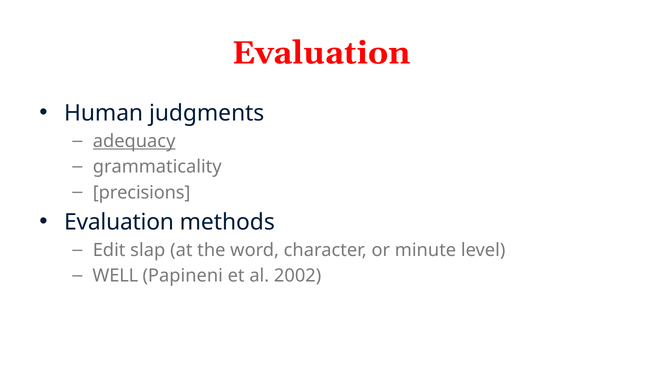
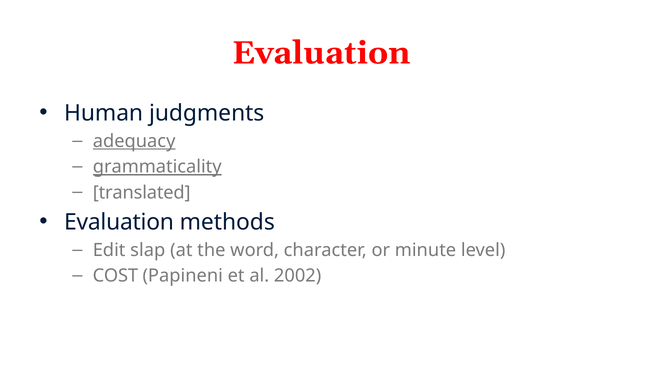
grammaticality underline: none -> present (157, 167)
precisions: precisions -> translated (142, 192)
WELL: WELL -> COST (115, 275)
